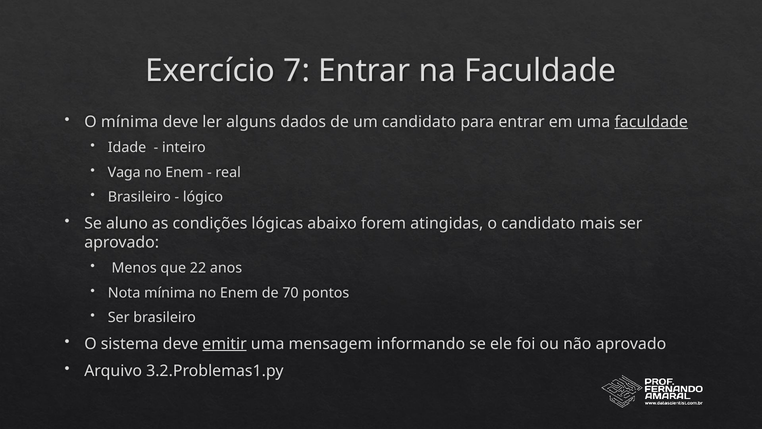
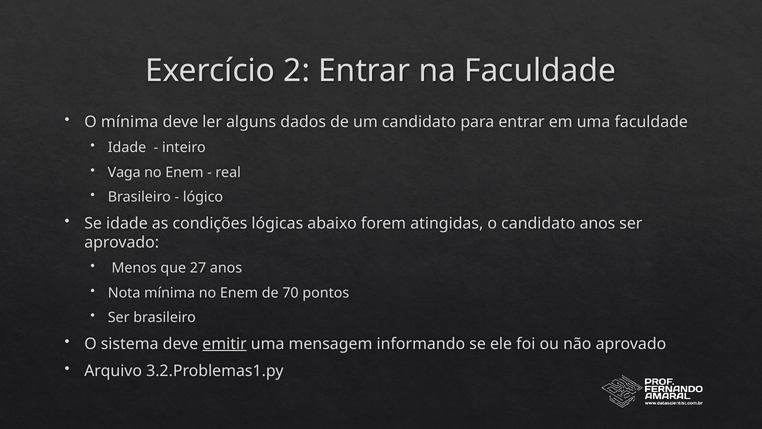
7: 7 -> 2 (297, 71)
faculdade underline: present -> none (651, 122)
Se aluno: aluno -> idade (127, 223)
candidato mais: mais -> anos (597, 223)
22: 22 -> 27 (198, 268)
